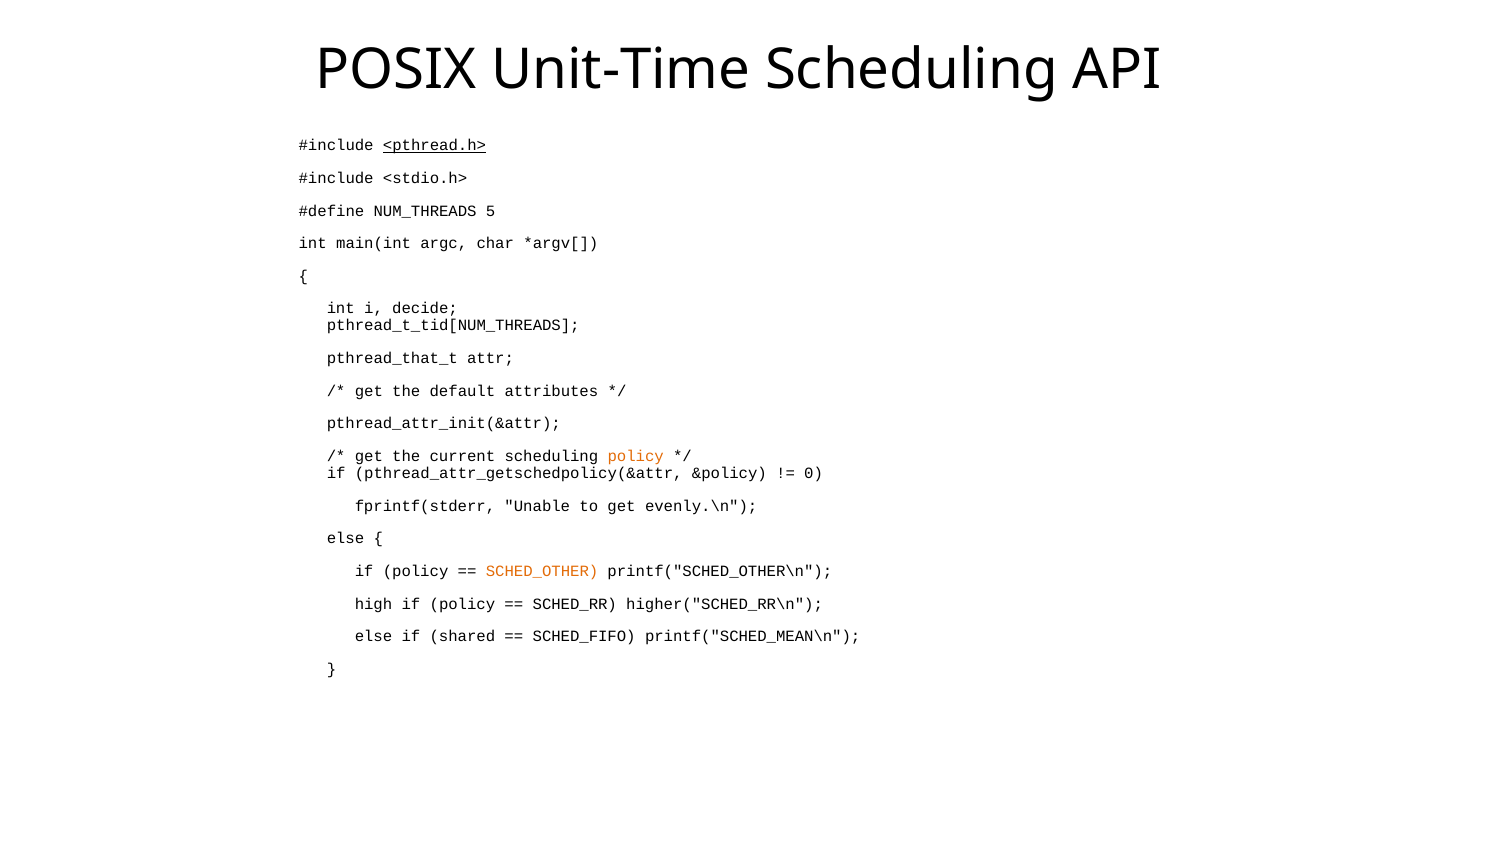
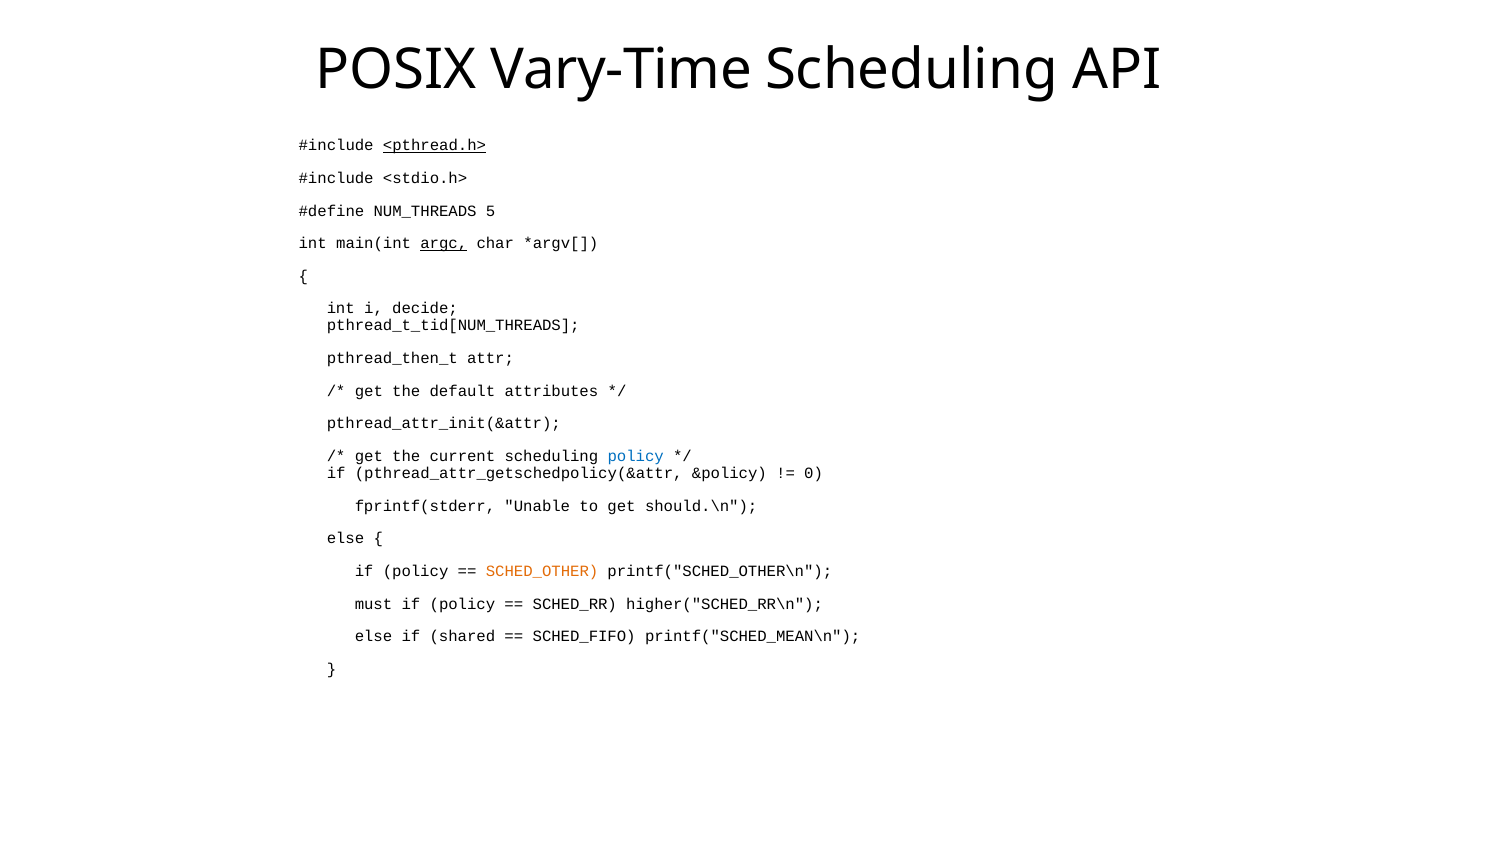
Unit-Time: Unit-Time -> Vary-Time (621, 70)
argc underline: none -> present (444, 244)
pthread_that_t: pthread_that_t -> pthread_then_t (392, 358)
policy colour: orange -> blue (636, 456)
evenly.\n: evenly.\n -> should.\n (701, 506)
high: high -> must (374, 604)
